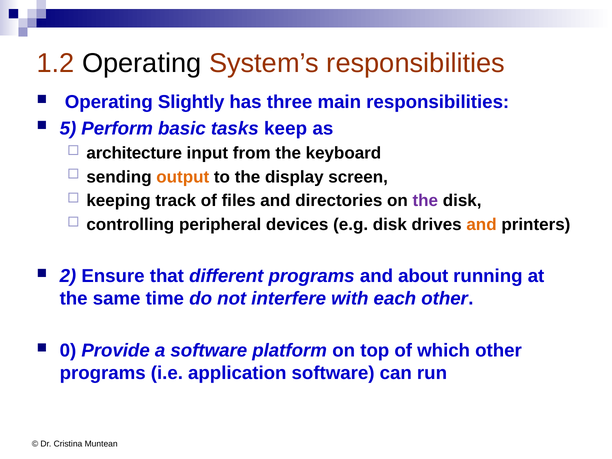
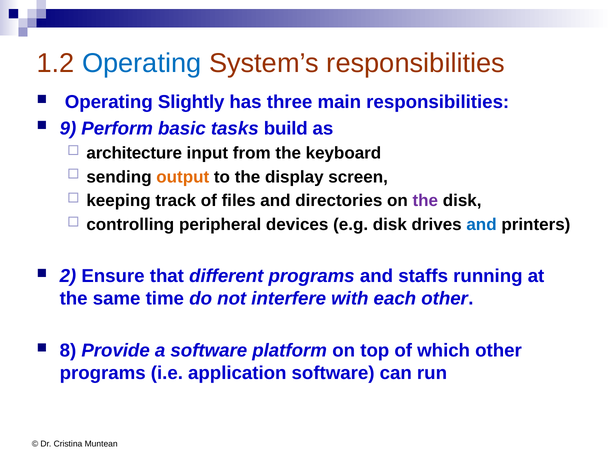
Operating colour: black -> blue (142, 63)
5: 5 -> 9 (68, 128)
keep: keep -> build (286, 128)
and colour: orange -> blue (482, 225)
about: about -> staffs (423, 276)
0: 0 -> 8 (68, 351)
